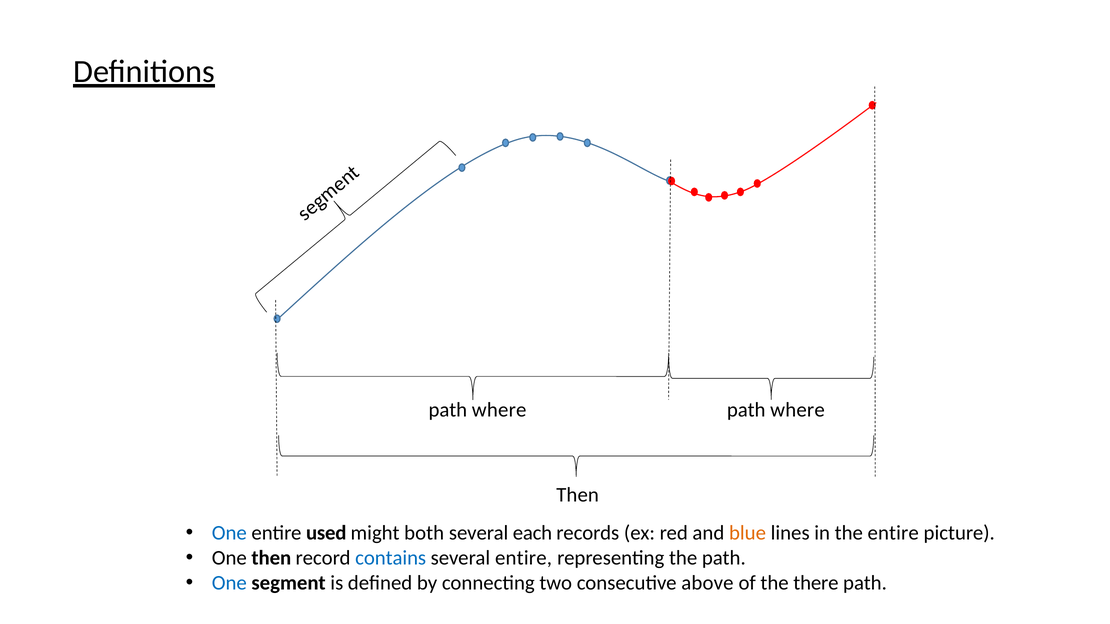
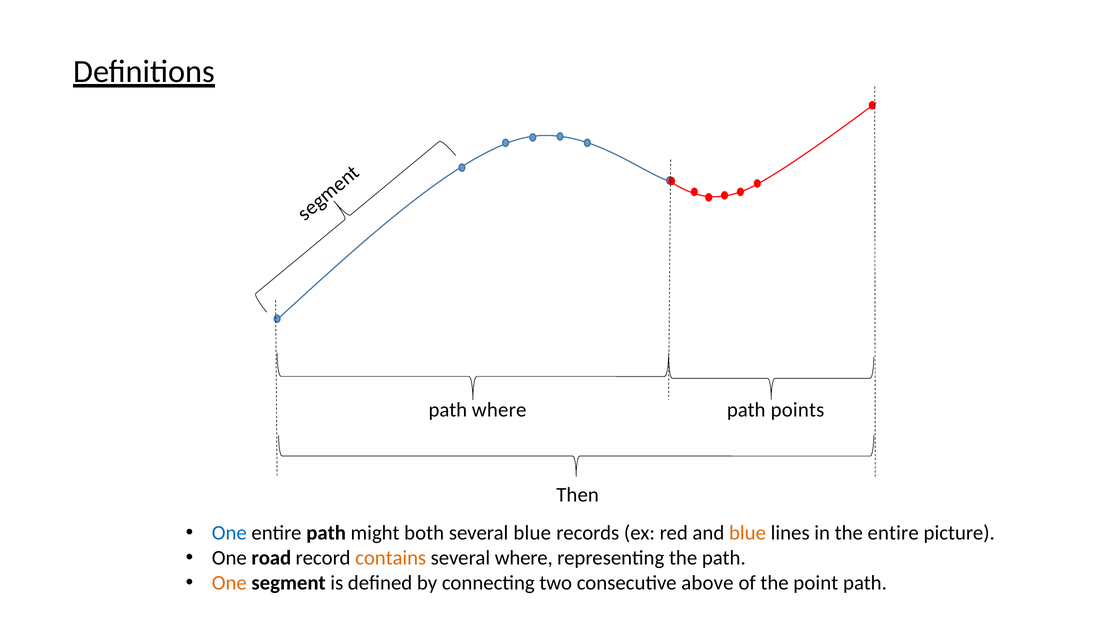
where: where -> points (797, 410)
entire used: used -> path (326, 533)
several each: each -> blue (532, 533)
One then: then -> road (271, 558)
contains colour: blue -> orange (391, 558)
several entire: entire -> where (524, 558)
One colour: blue -> orange (229, 583)
there: there -> point (816, 583)
